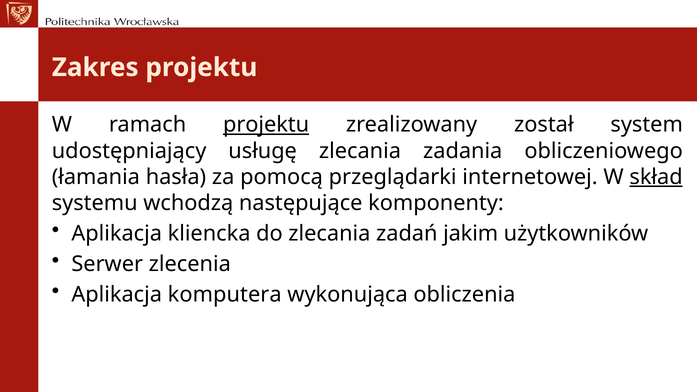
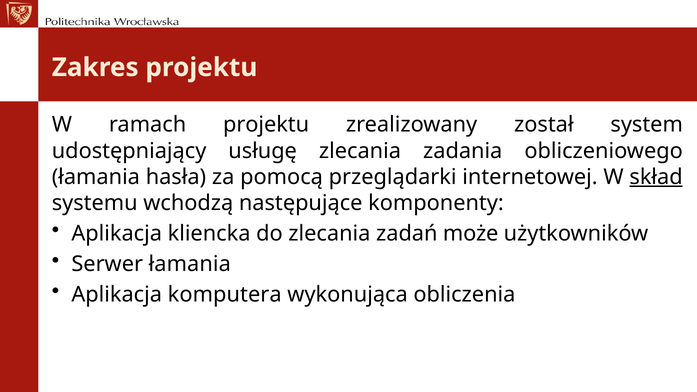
projektu underline: present -> none (266, 125)
jakim: jakim -> może (471, 234)
Serwer zlecenia: zlecenia -> łamania (190, 264)
